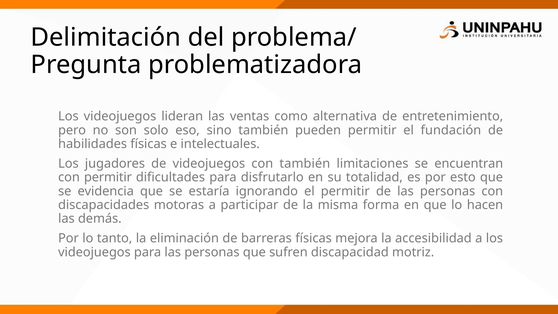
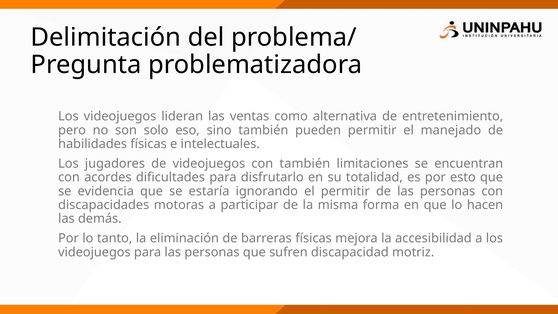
fundación: fundación -> manejado (451, 130)
con permitir: permitir -> acordes (108, 177)
